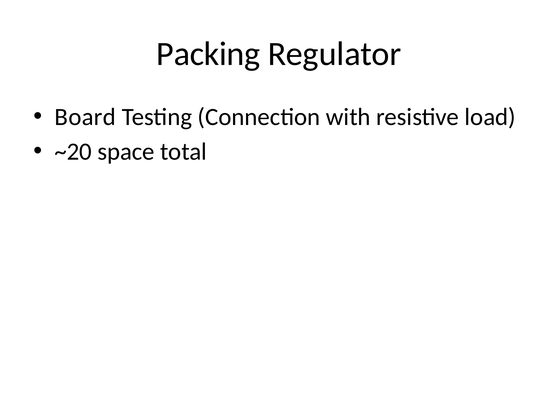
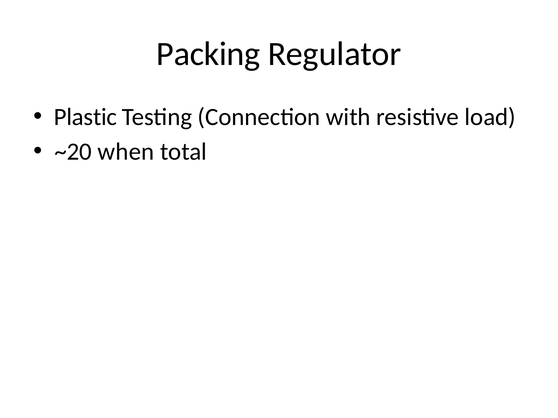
Board: Board -> Plastic (85, 117)
space: space -> when (126, 152)
